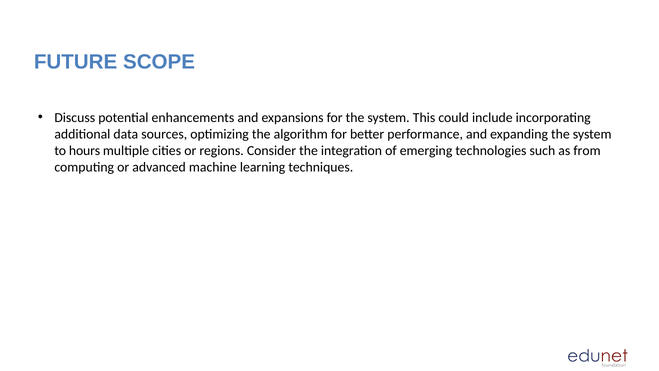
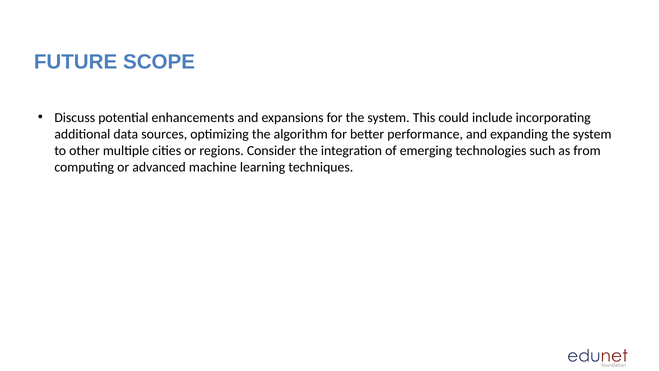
hours: hours -> other (85, 150)
